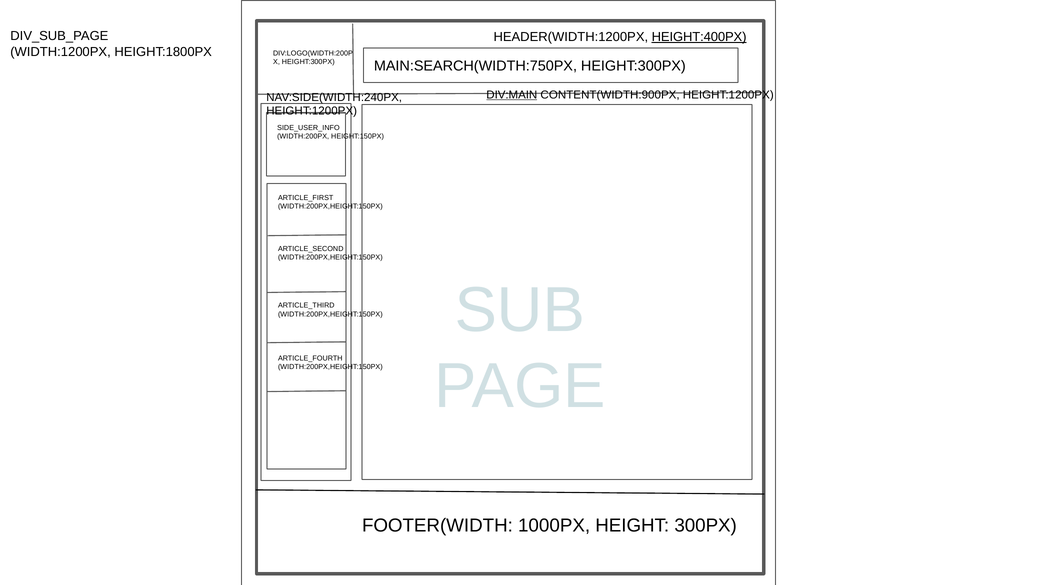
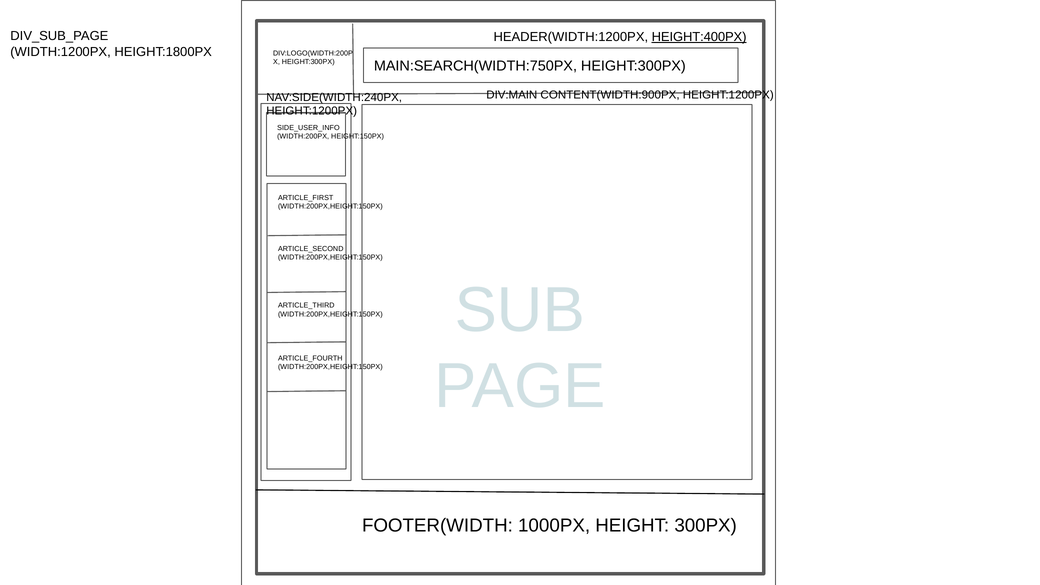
DIV:MAIN underline: present -> none (512, 95)
